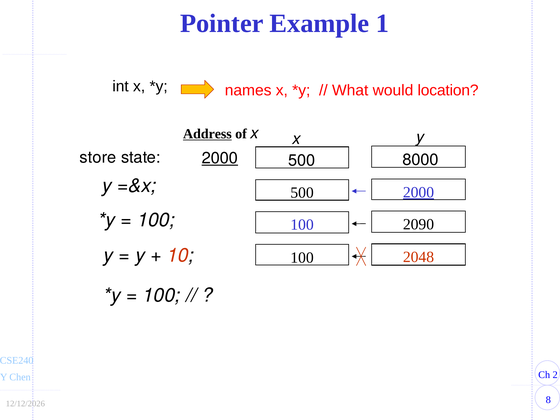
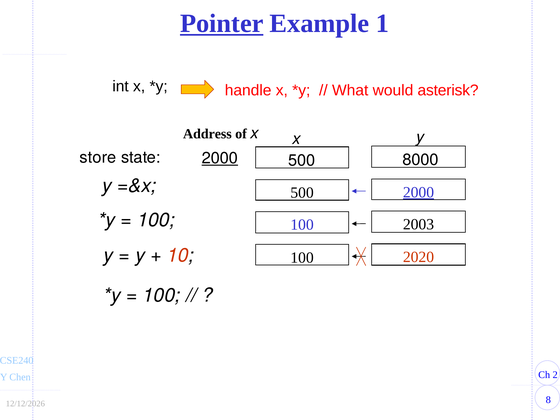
Pointer underline: none -> present (222, 23)
names: names -> handle (248, 90)
location: location -> asterisk (448, 90)
Address underline: present -> none (207, 134)
2090: 2090 -> 2003 (418, 224)
2048: 2048 -> 2020 (418, 257)
